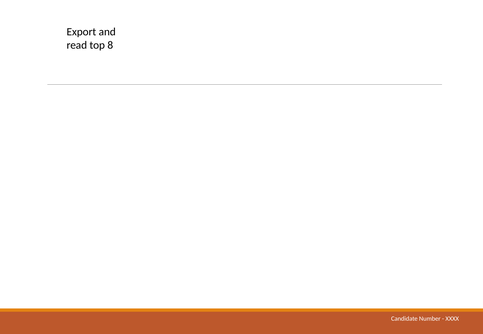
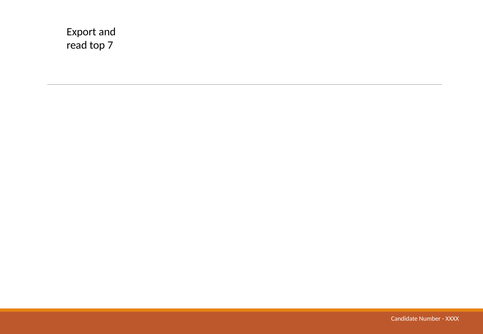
8: 8 -> 7 (110, 45)
